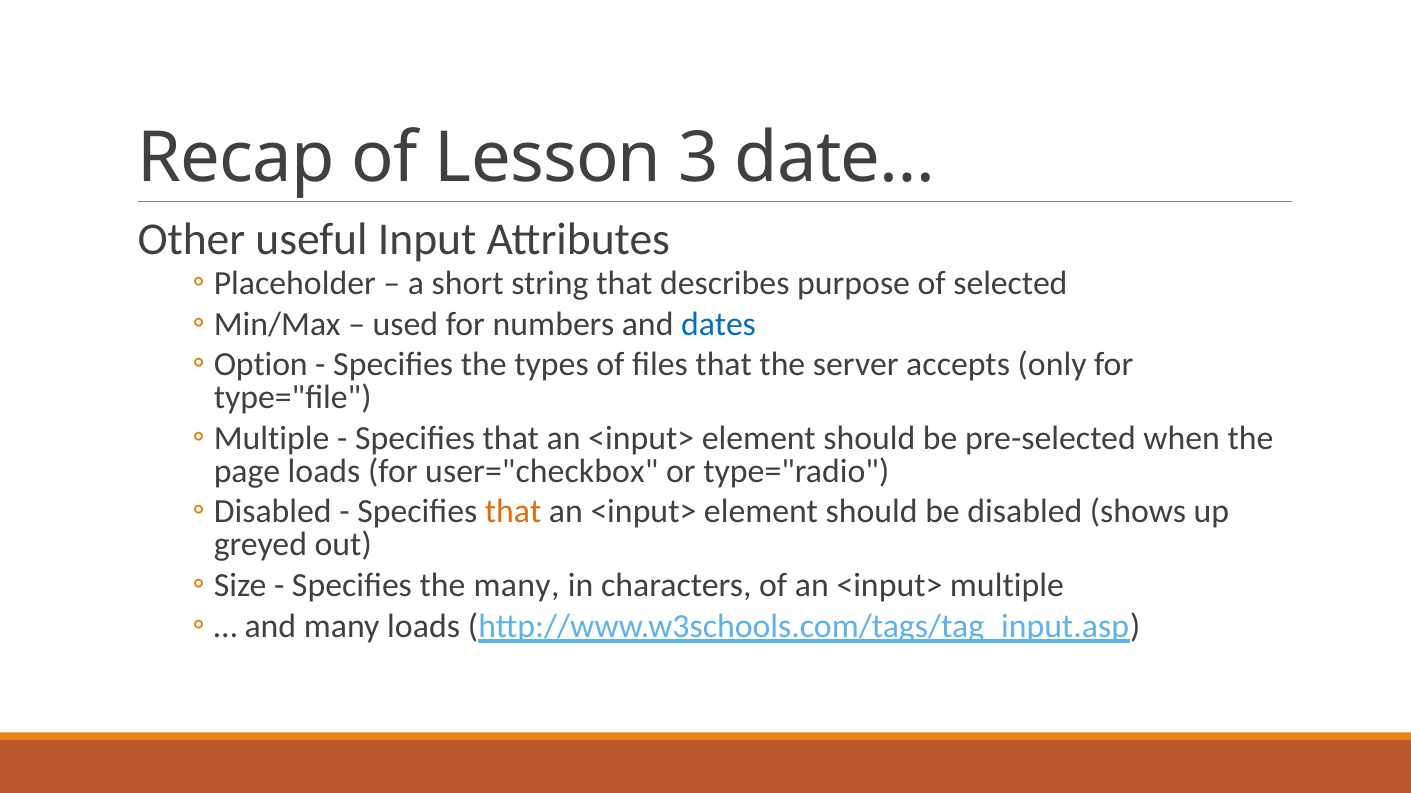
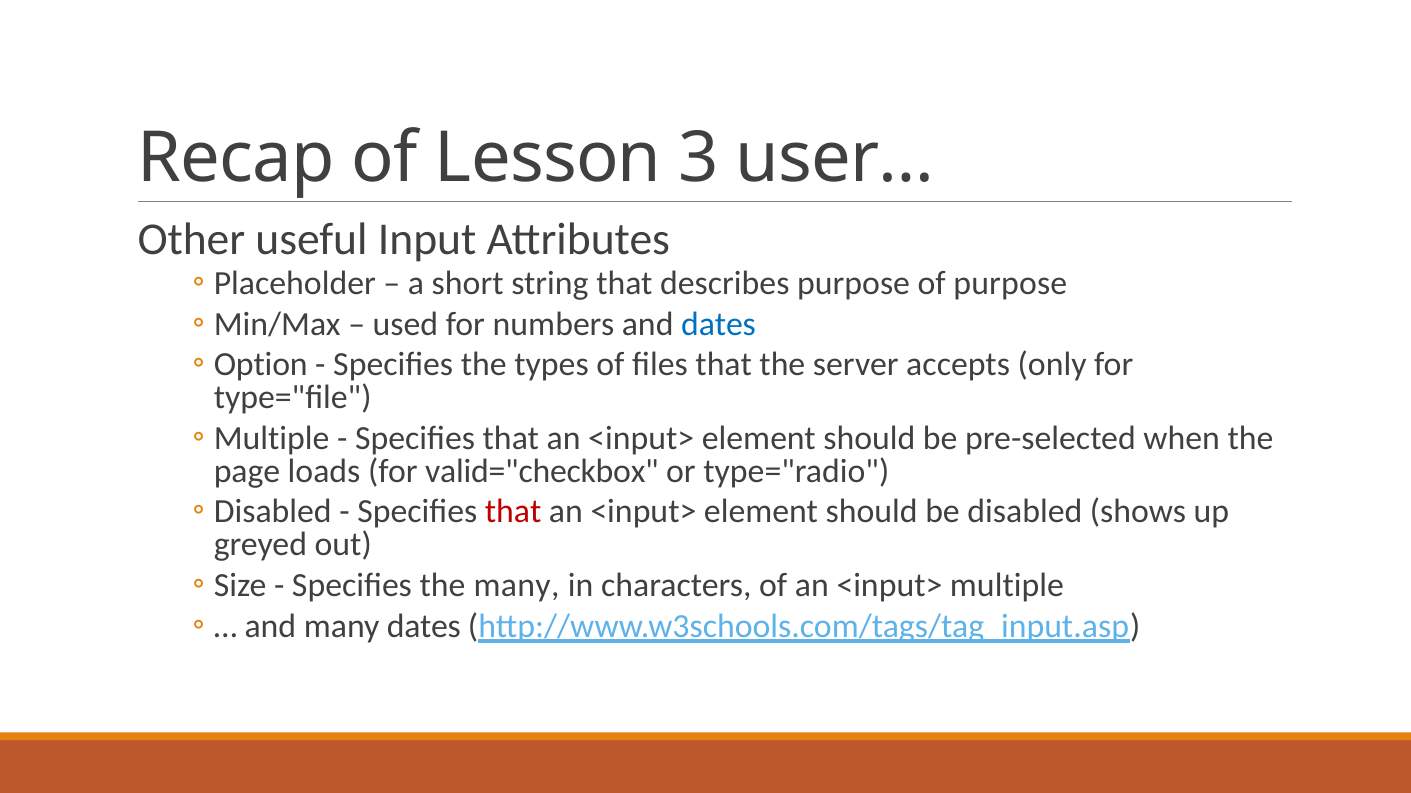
date…: date… -> user… (835, 158)
of selected: selected -> purpose (1010, 284)
user="checkbox: user="checkbox -> valid="checkbox (542, 471)
that colour: orange -> red (513, 512)
many loads: loads -> dates (424, 627)
